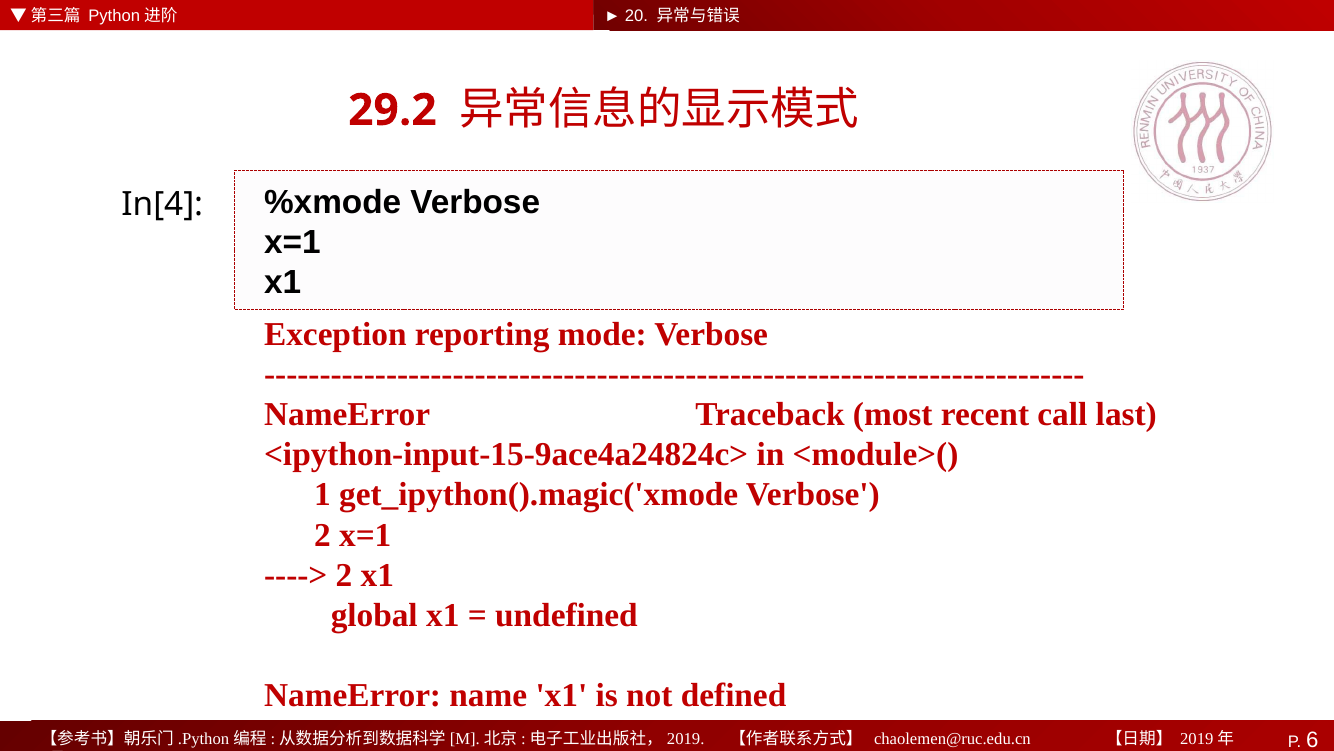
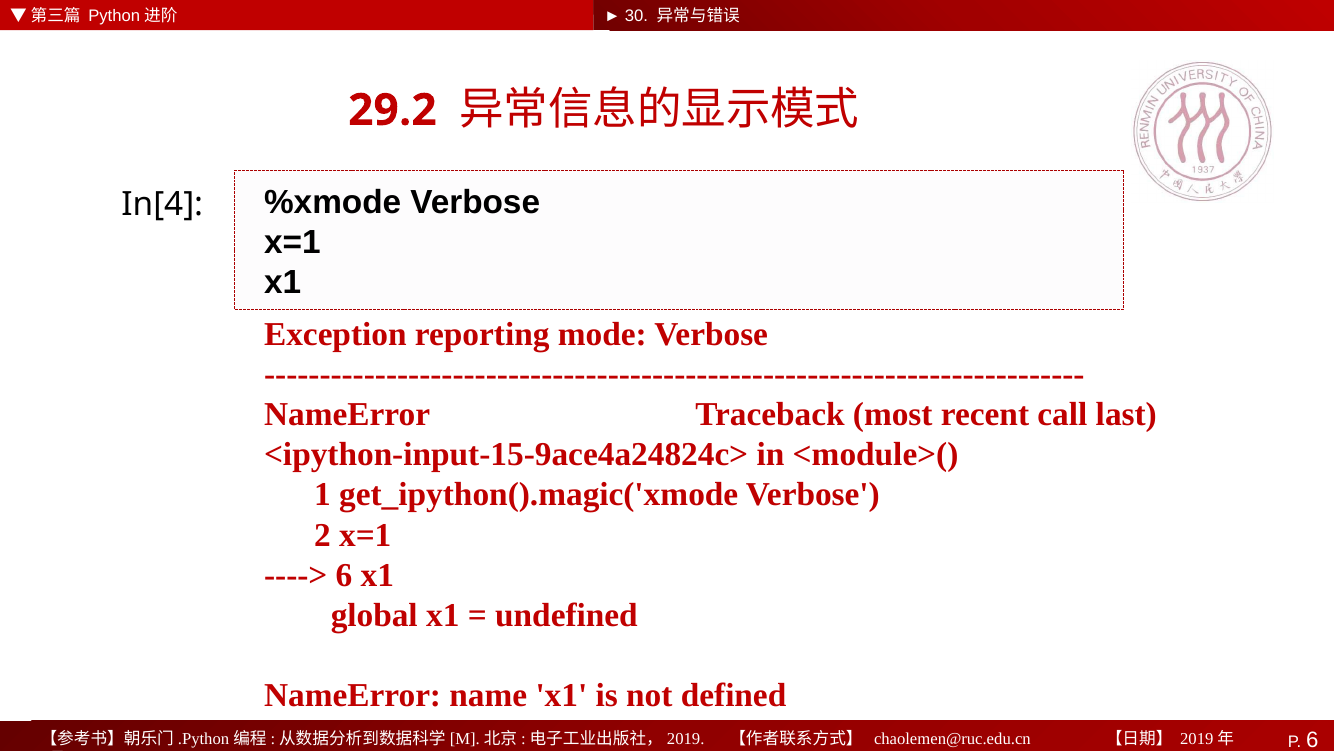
20: 20 -> 30 (636, 16)
2: 2 -> 6 (344, 575)
